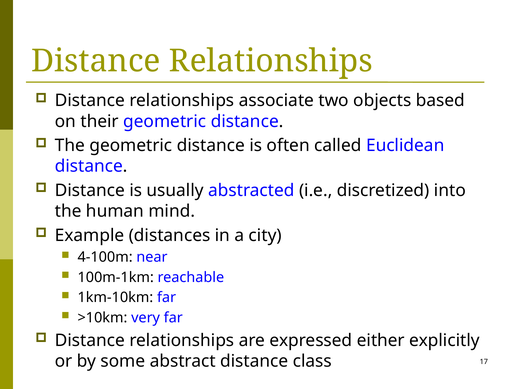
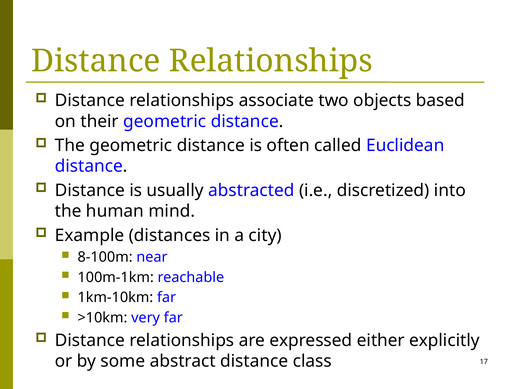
4-100m: 4-100m -> 8-100m (105, 257)
